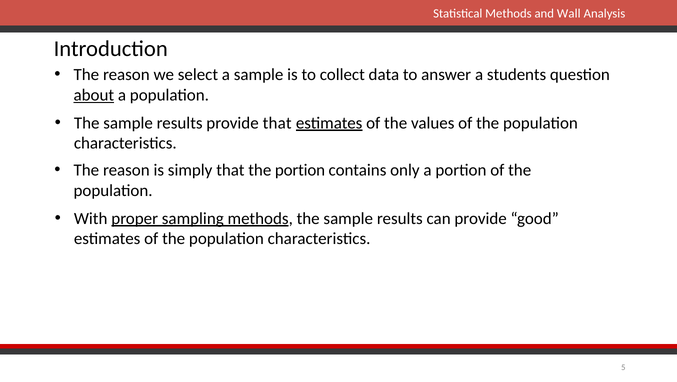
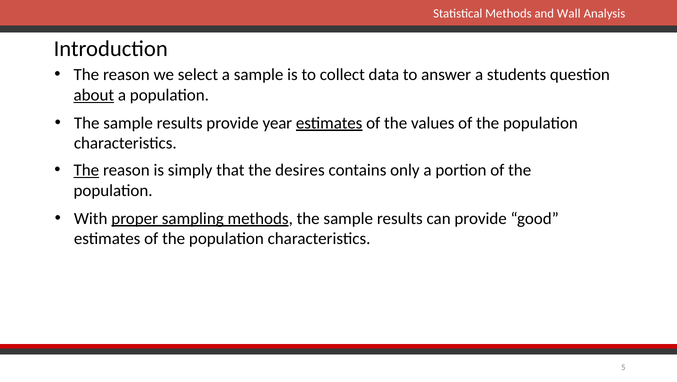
provide that: that -> year (277, 123)
The underline: none -> present (86, 170)
the portion: portion -> desires (300, 170)
